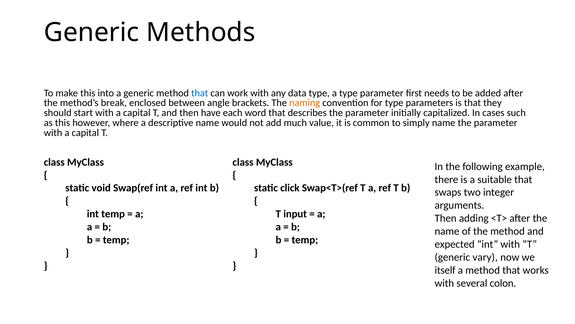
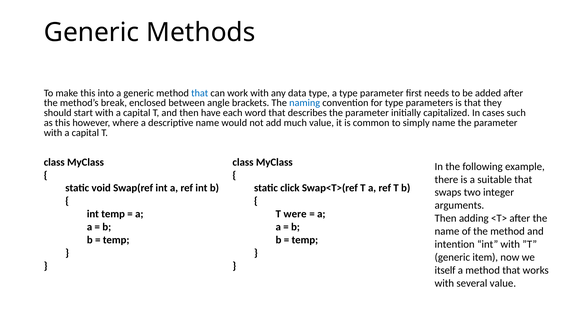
naming colour: orange -> blue (305, 103)
input: input -> were (295, 214)
expected: expected -> intention (455, 244)
vary: vary -> item (485, 257)
several colon: colon -> value (503, 283)
